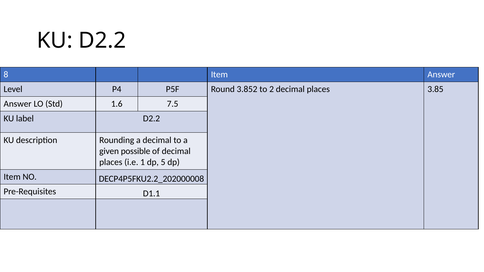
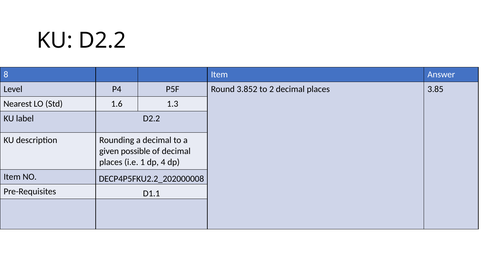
Answer: Answer -> Nearest (18, 104)
7.5: 7.5 -> 1.3 (173, 104)
5: 5 -> 4 (163, 162)
